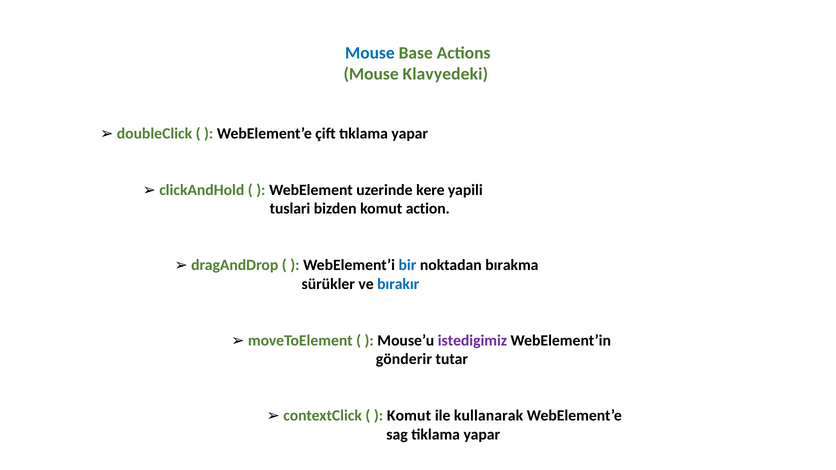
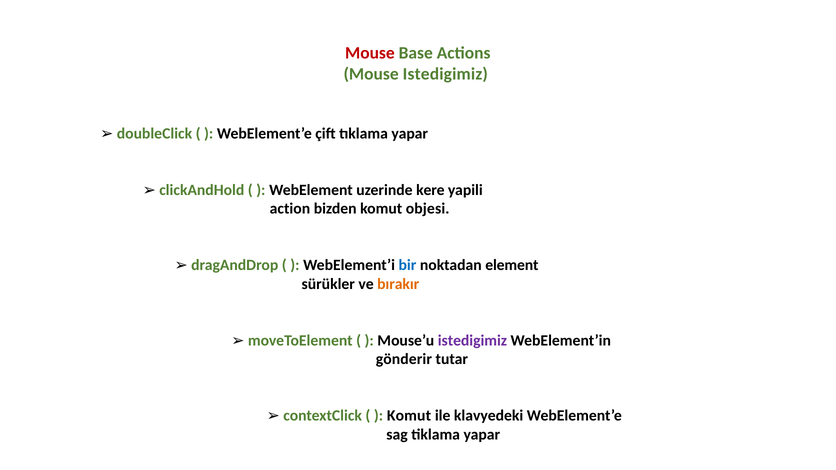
Mouse colour: blue -> red (370, 53)
Mouse Klavyedeki: Klavyedeki -> Istedigimiz (445, 74)
tuslari: tuslari -> action (290, 209)
action: action -> objesi (428, 209)
bırakma: bırakma -> element (512, 265)
bırakır colour: blue -> orange (398, 284)
kullanarak: kullanarak -> klavyedeki (489, 416)
